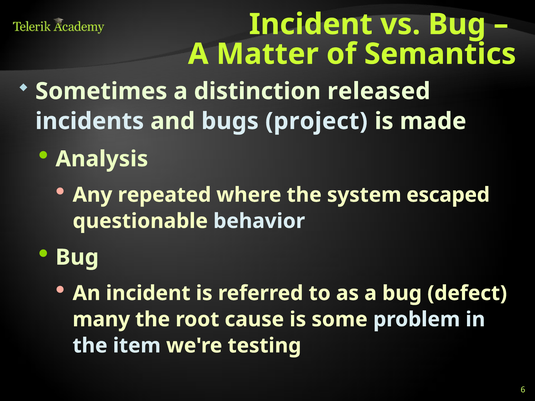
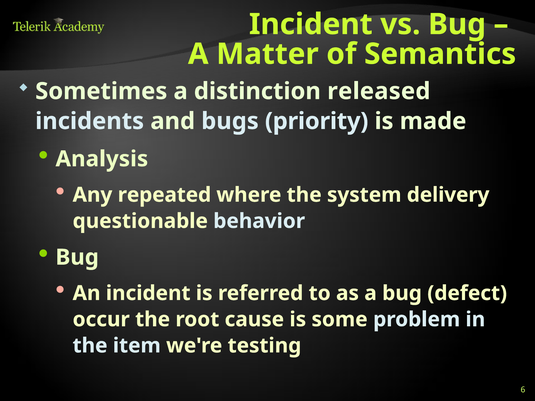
project: project -> priority (317, 121)
escaped: escaped -> delivery (448, 195)
many: many -> occur (101, 320)
